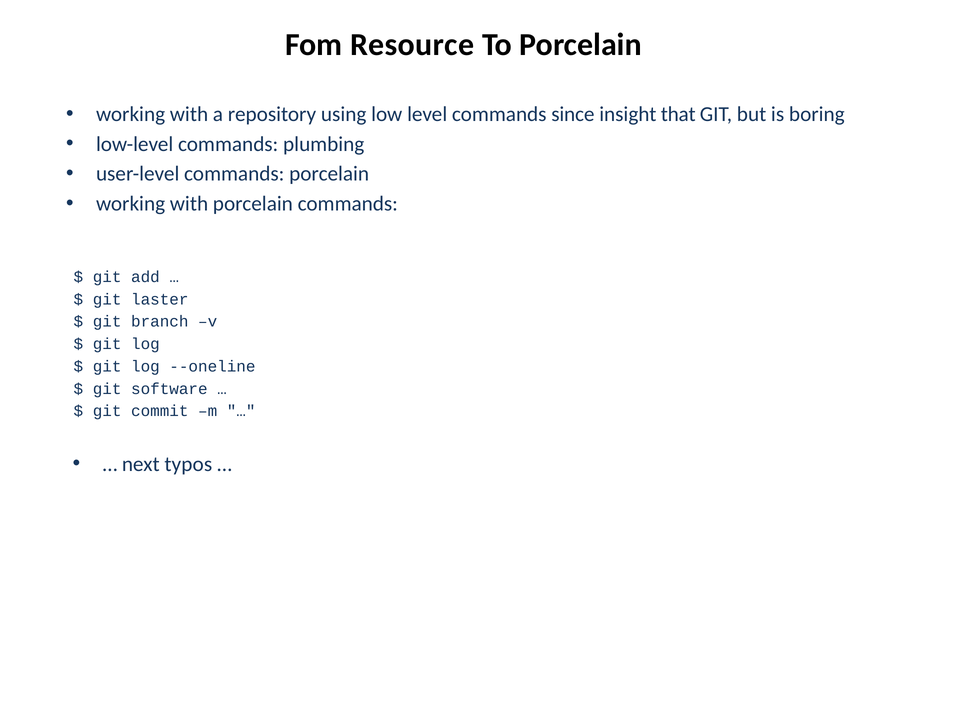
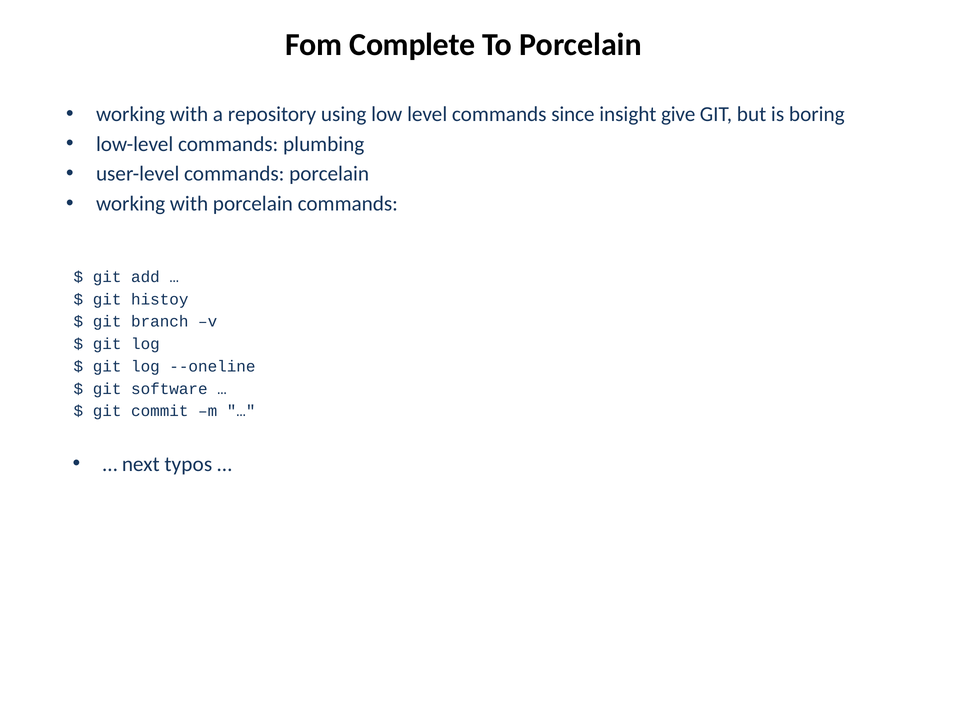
Resource: Resource -> Complete (412, 45)
that: that -> give (678, 114)
laster: laster -> histoy (160, 299)
